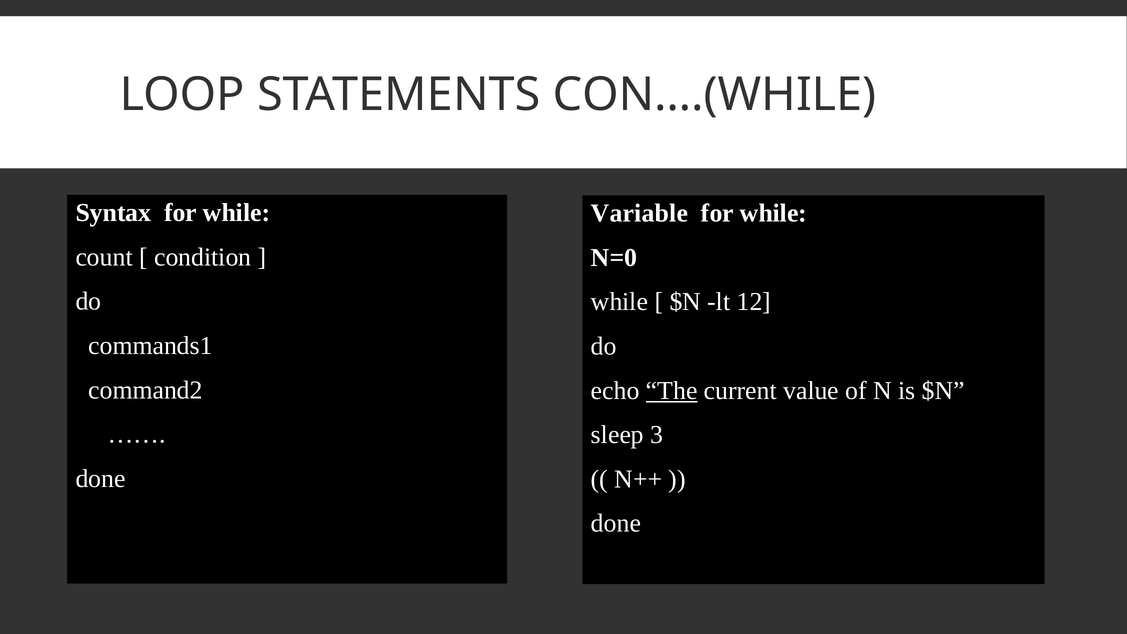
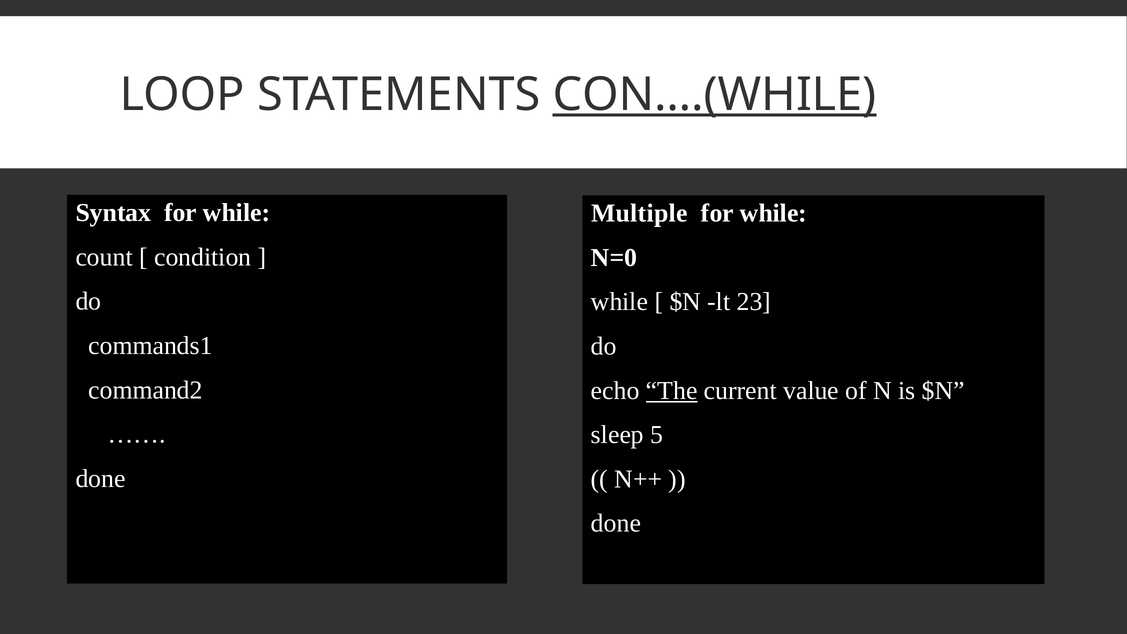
CON….(WHILE underline: none -> present (715, 95)
Variable: Variable -> Multiple (639, 213)
12: 12 -> 23 (754, 302)
3: 3 -> 5 (657, 435)
